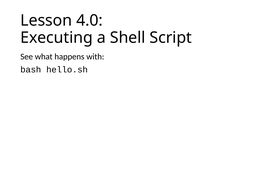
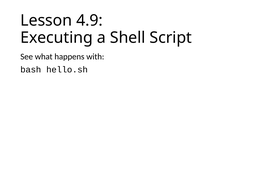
4.0: 4.0 -> 4.9 (90, 20)
